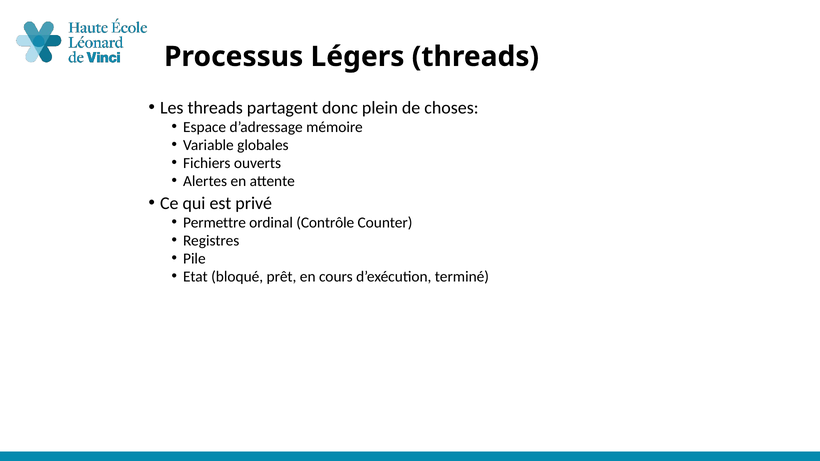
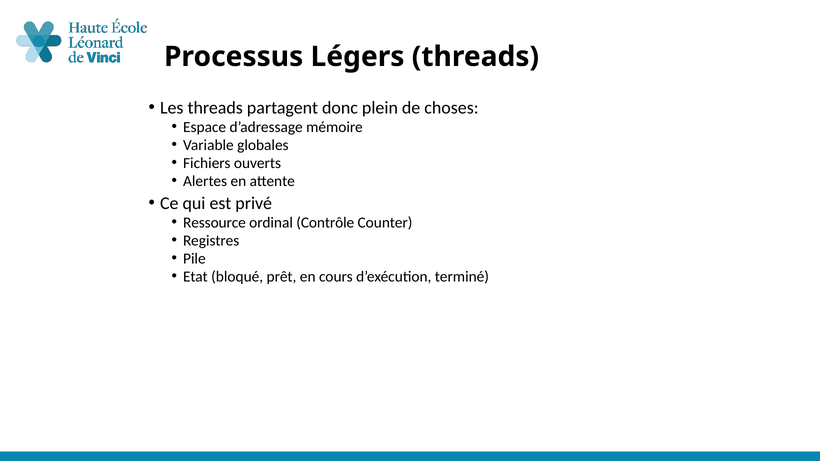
Permettre: Permettre -> Ressource (214, 223)
